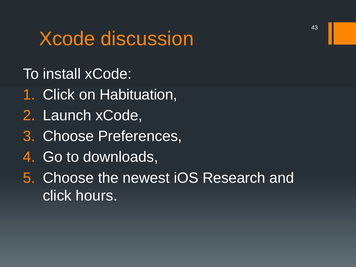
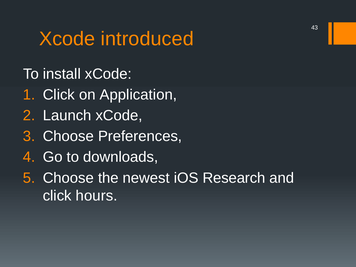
discussion: discussion -> introduced (147, 39)
Habituation: Habituation -> Application (138, 95)
